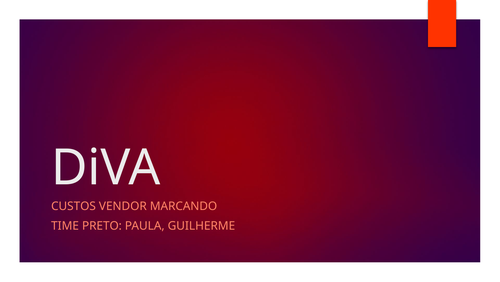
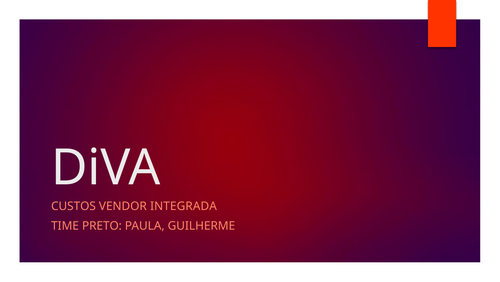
MARCANDO: MARCANDO -> INTEGRADA (183, 206)
